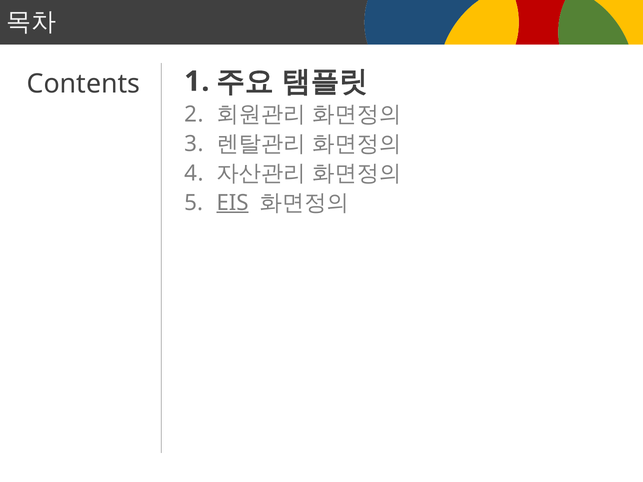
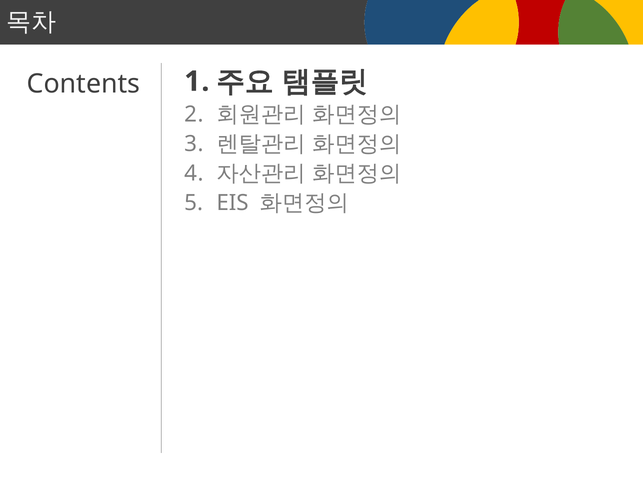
EIS underline: present -> none (232, 203)
